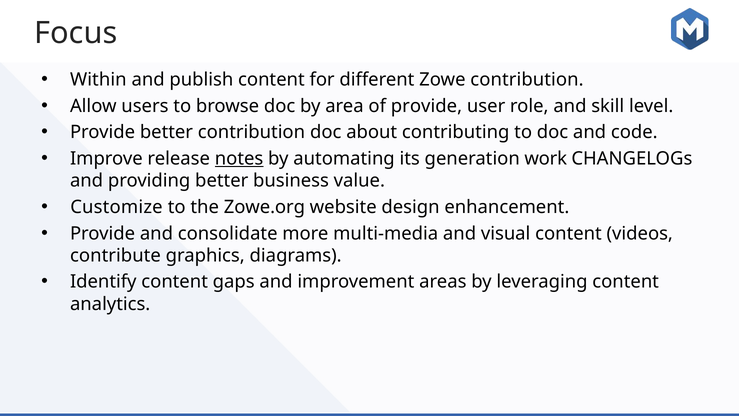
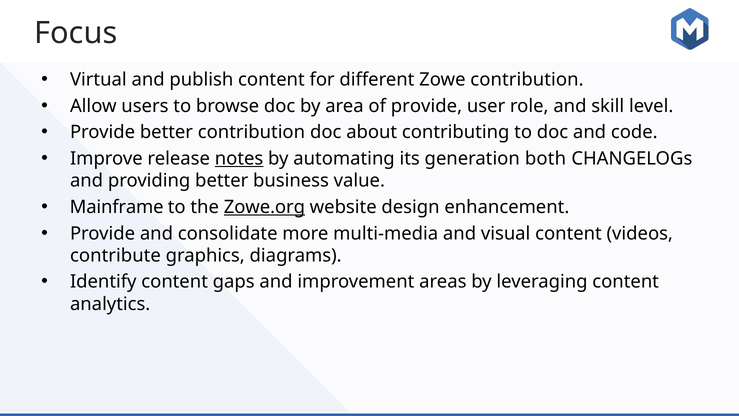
Within: Within -> Virtual (98, 80)
work: work -> both (546, 159)
Customize: Customize -> Mainframe (117, 207)
Zowe.org underline: none -> present (264, 207)
